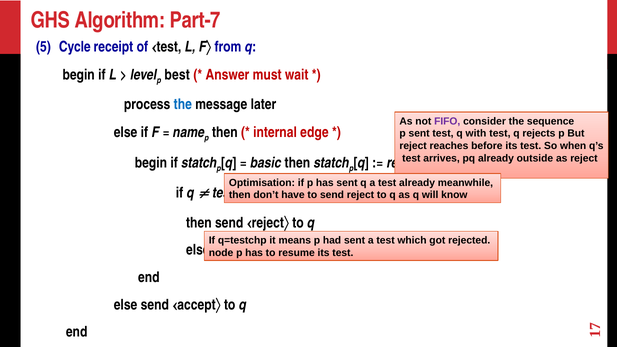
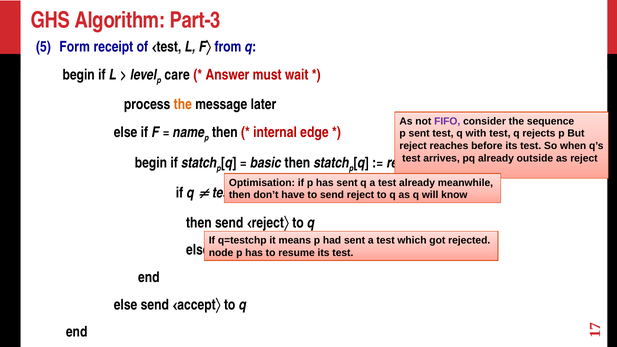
Part-7: Part-7 -> Part-3 (195, 20)
Cycle: Cycle -> Form (75, 47)
best: best -> care (177, 75)
the colour: blue -> orange (183, 105)
